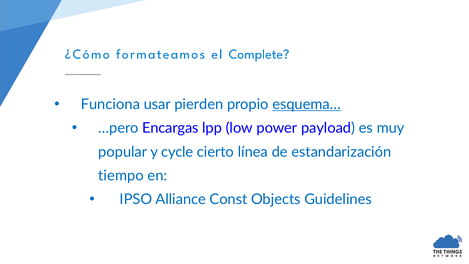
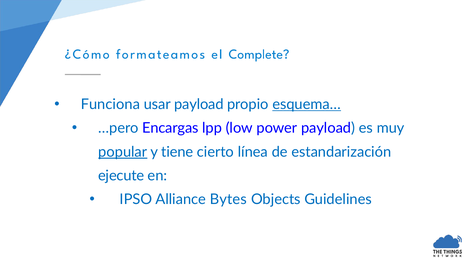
usar pierden: pierden -> payload (199, 104)
popular underline: none -> present (123, 152)
cycle: cycle -> tiene (177, 152)
tiempo: tiempo -> ejecute (121, 175)
Const: Const -> Bytes (228, 199)
